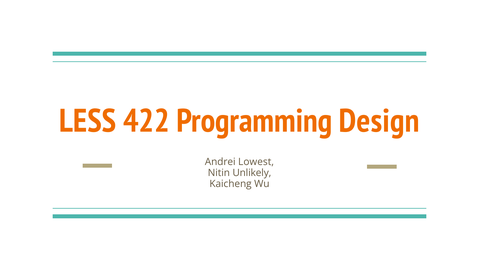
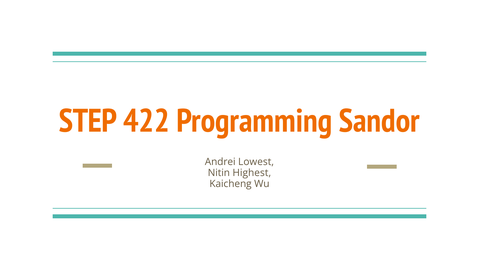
LESS: LESS -> STEP (88, 121)
Design: Design -> Sandor (379, 121)
Unlikely: Unlikely -> Highest (252, 172)
